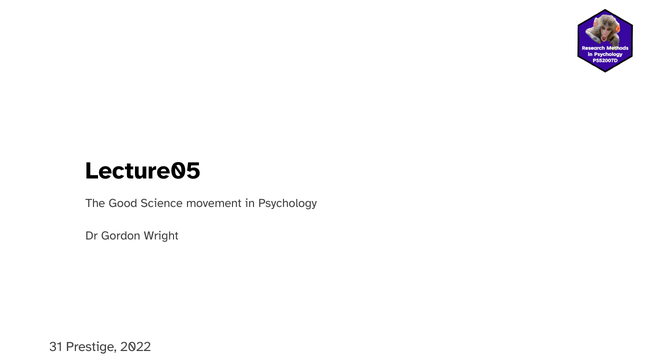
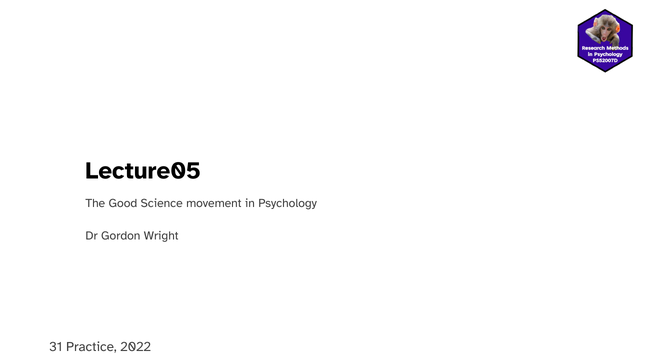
Prestige: Prestige -> Practice (91, 347)
